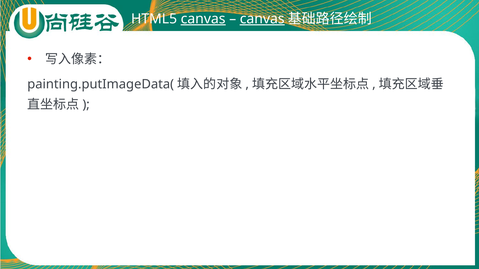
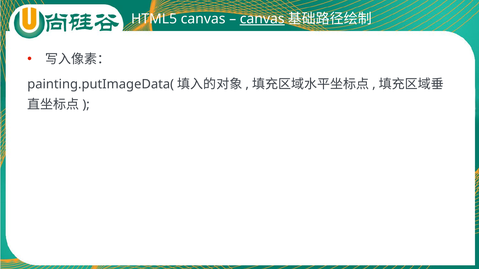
canvas underline: present -> none (203, 19)
